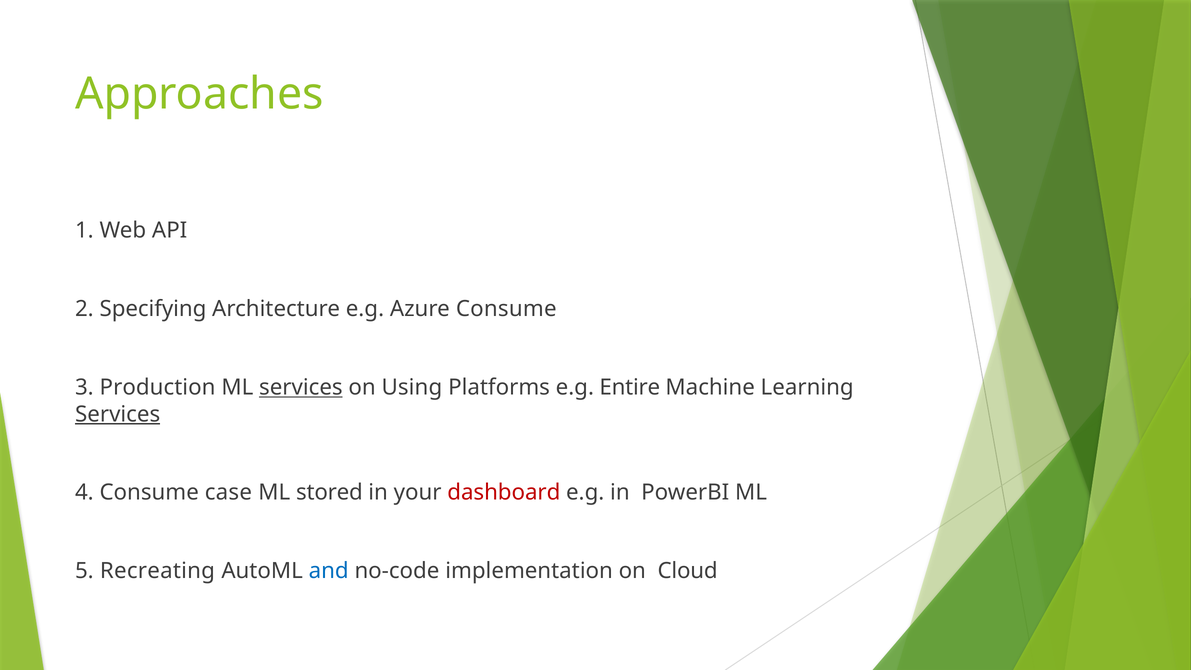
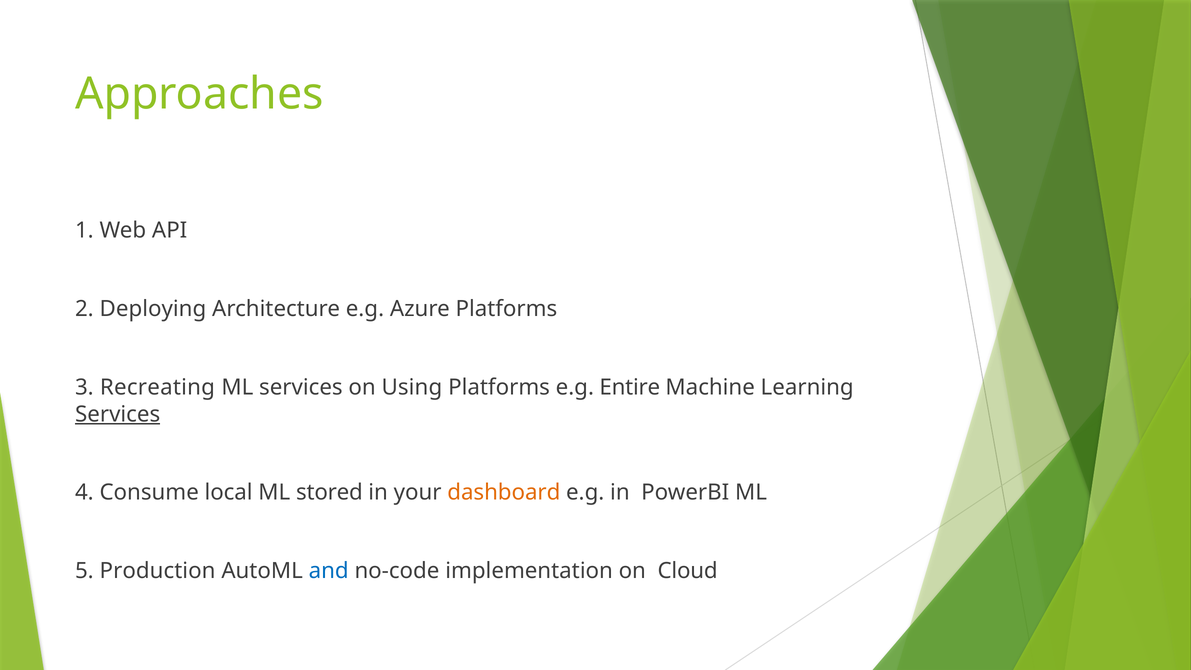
Specifying: Specifying -> Deploying (153, 309)
Azure Consume: Consume -> Platforms (506, 309)
Production: Production -> Recreating (157, 387)
services underline: present -> none (301, 387)
case: case -> local (229, 493)
dashboard colour: red -> orange (504, 493)
Recreating: Recreating -> Production (158, 571)
